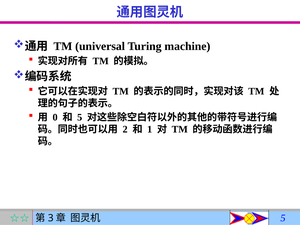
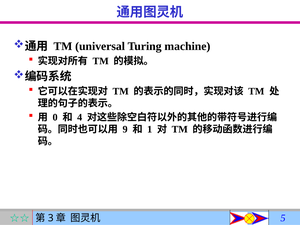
5: 5 -> 4 (80, 117)
2: 2 -> 9 (125, 129)
